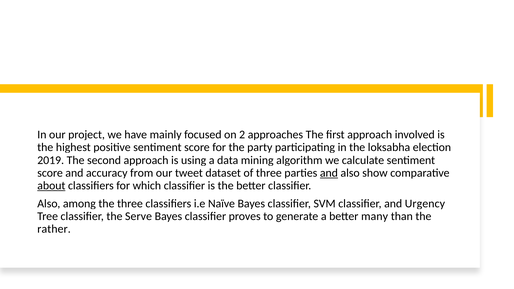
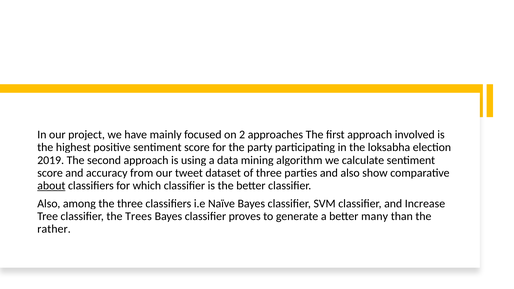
and underline: present -> none (329, 173)
Urgency: Urgency -> Increase (425, 204)
Serve: Serve -> Trees (139, 216)
